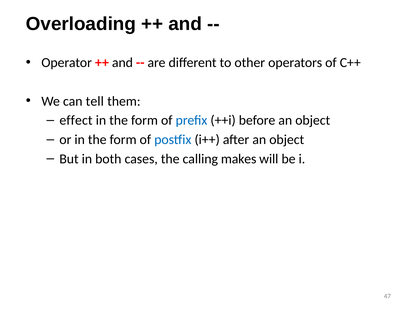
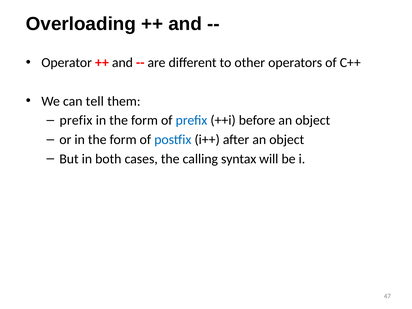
effect: effect -> prefix (76, 120)
makes: makes -> syntax (239, 159)
